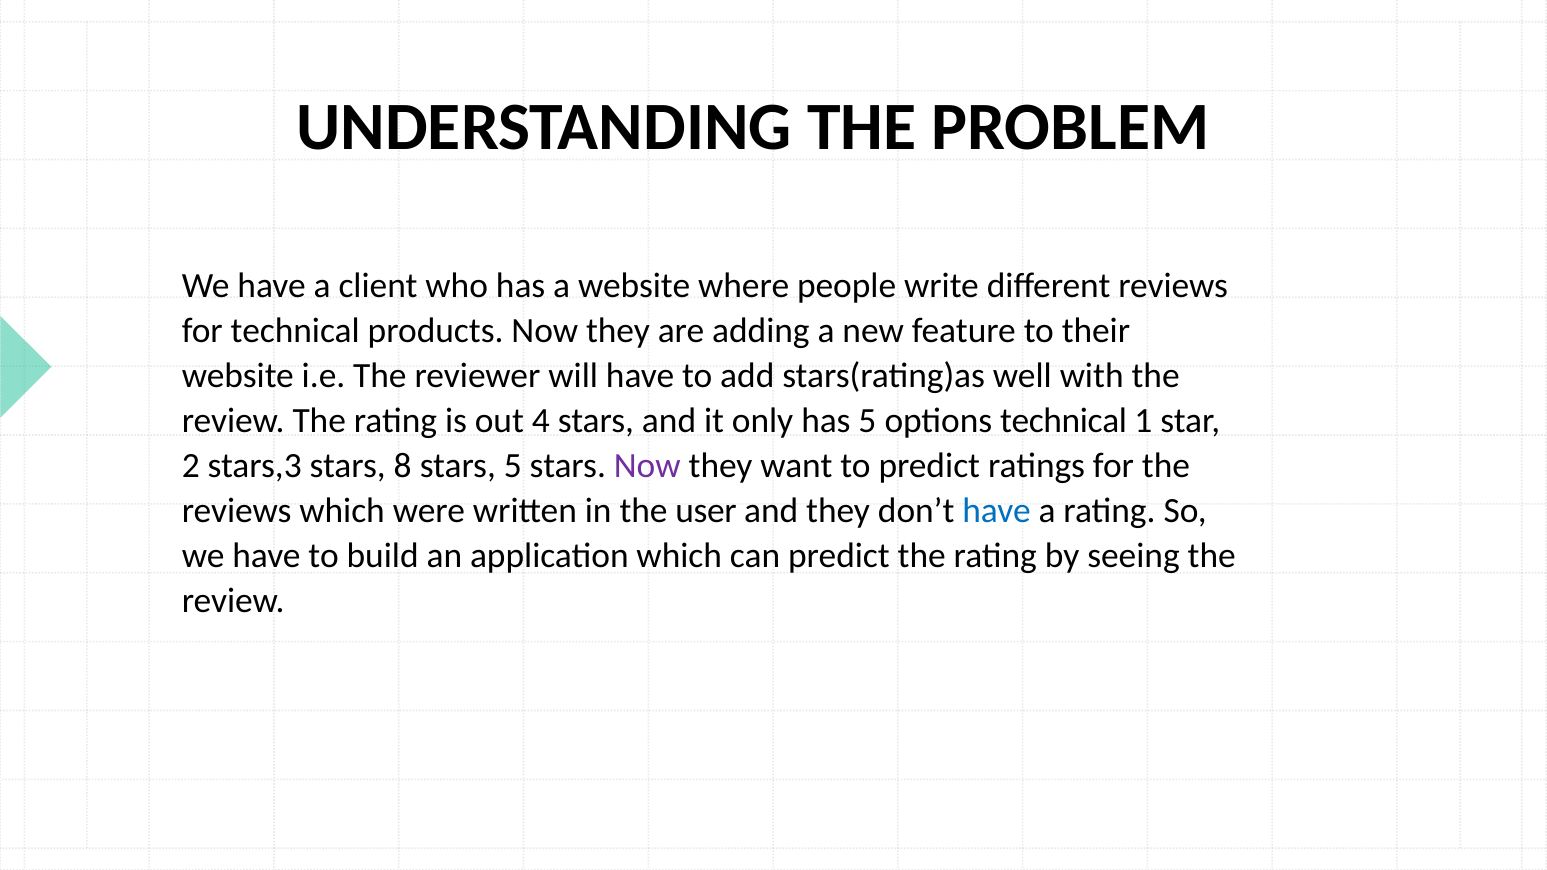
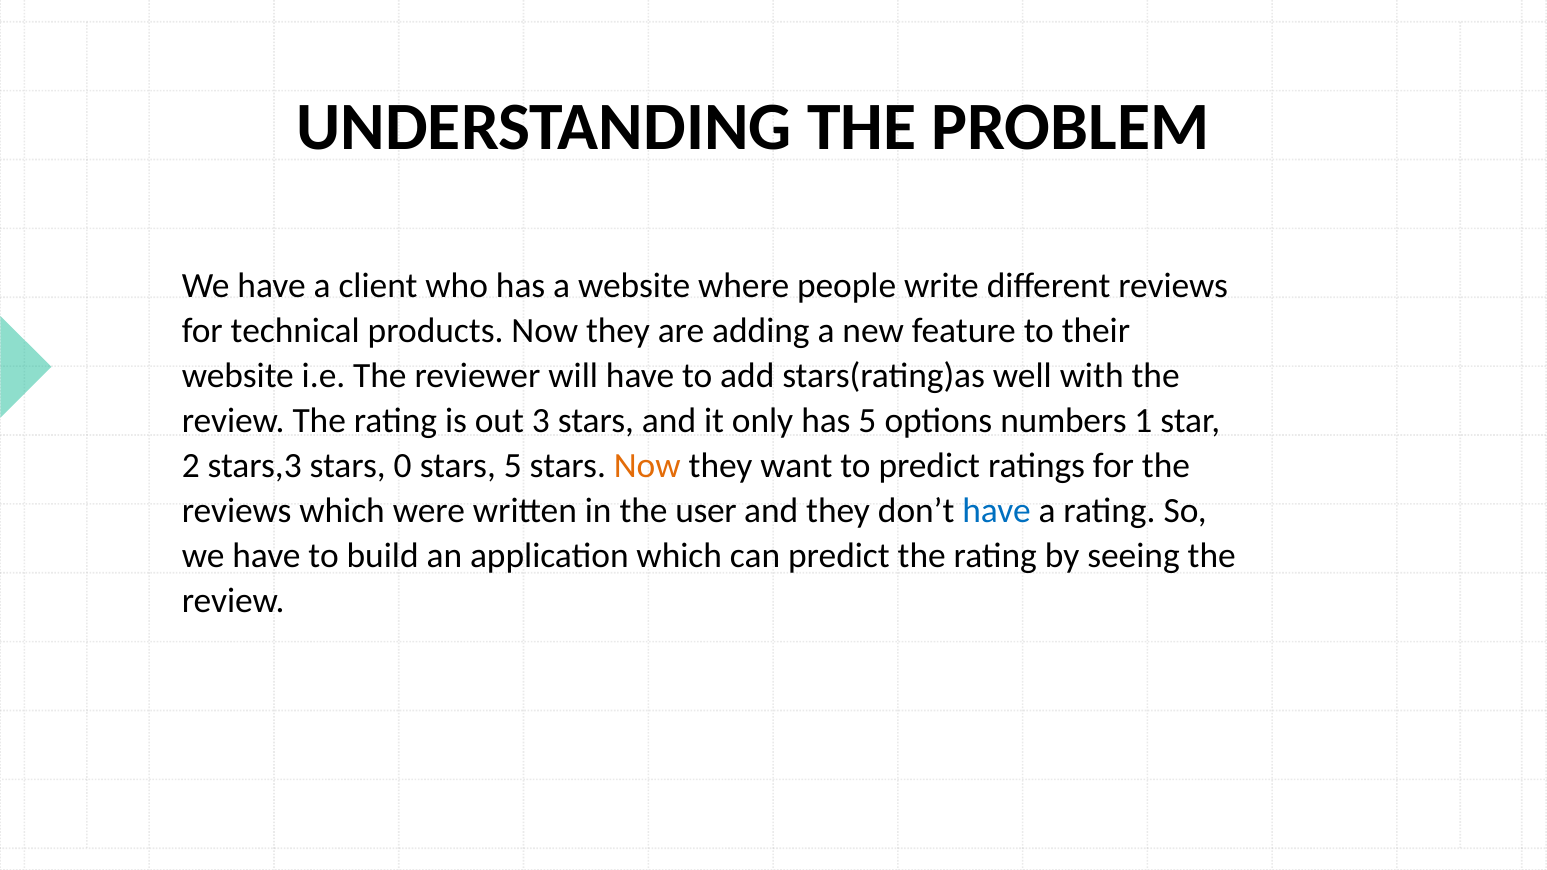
4: 4 -> 3 (541, 421)
options technical: technical -> numbers (1064, 421)
8: 8 -> 0 (403, 466)
Now colour: purple -> orange (647, 466)
